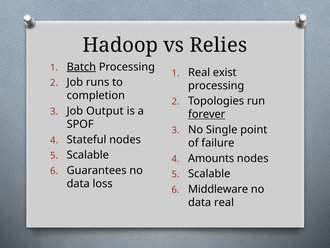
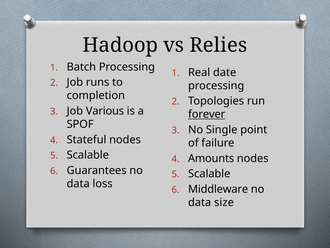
Batch underline: present -> none (81, 67)
exist: exist -> date (225, 72)
Output: Output -> Various (105, 111)
data real: real -> size (224, 202)
